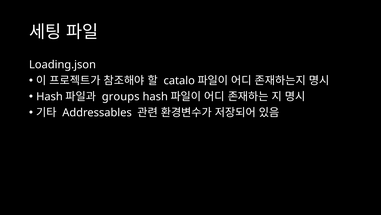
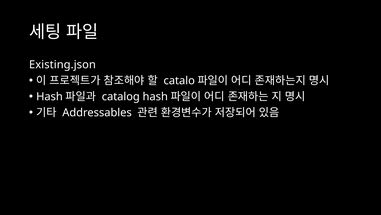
Loading.json: Loading.json -> Existing.json (62, 64)
groups: groups -> catalog (121, 96)
